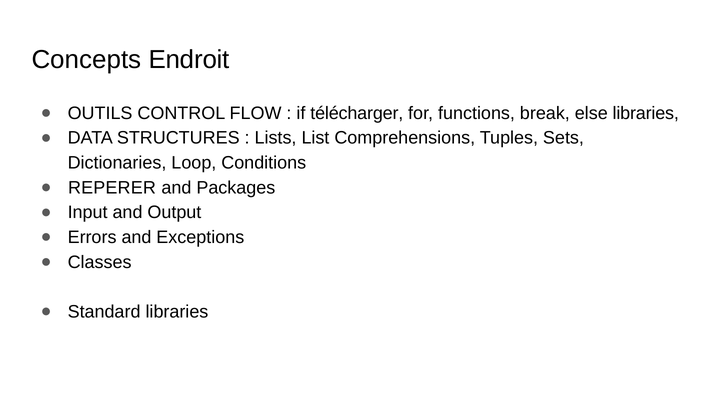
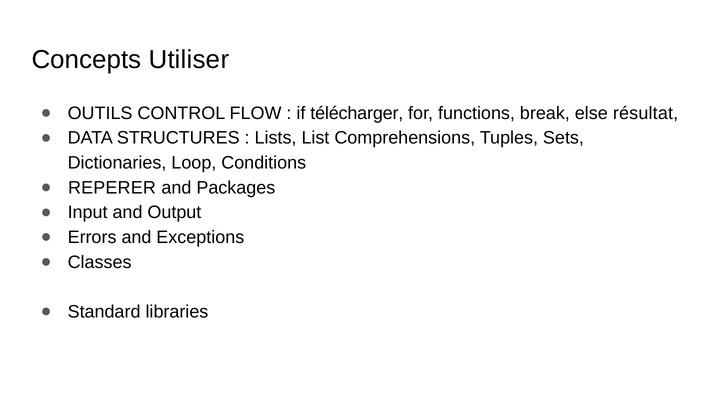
Endroit: Endroit -> Utiliser (189, 60)
else libraries: libraries -> résultat (646, 113)
